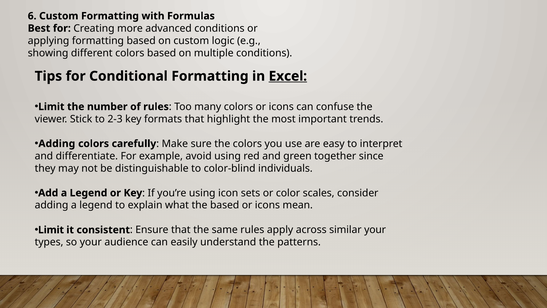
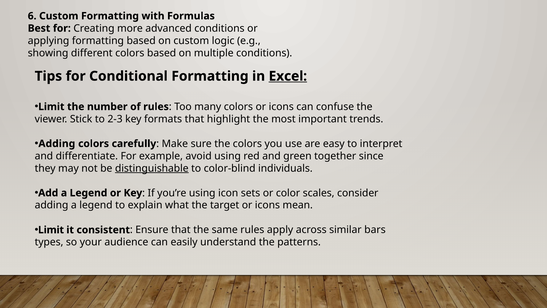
distinguishable underline: none -> present (152, 168)
the based: based -> target (225, 205)
similar your: your -> bars (375, 230)
